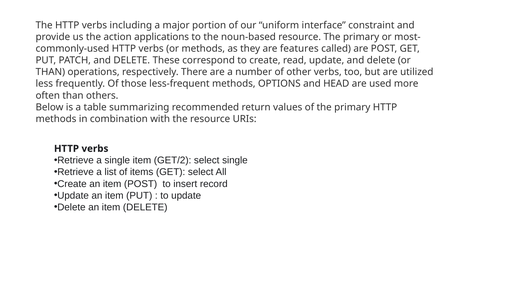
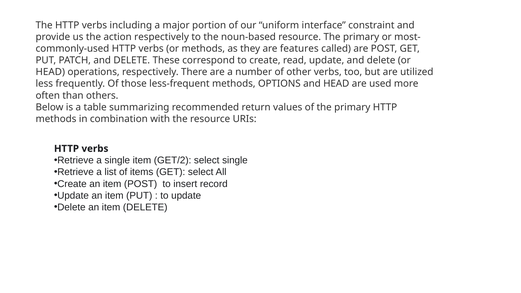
action applications: applications -> respectively (162, 37)
THAN: THAN -> HEAD (50, 72)
